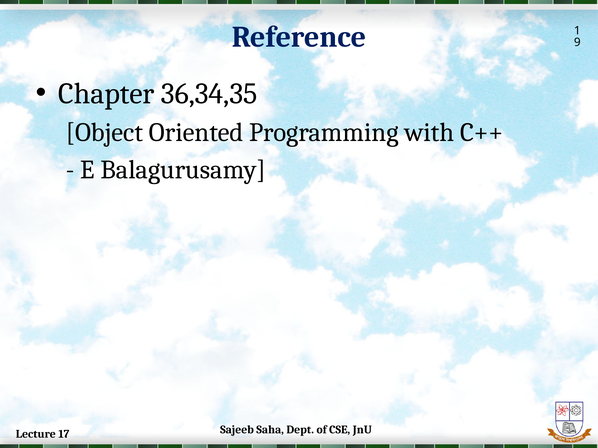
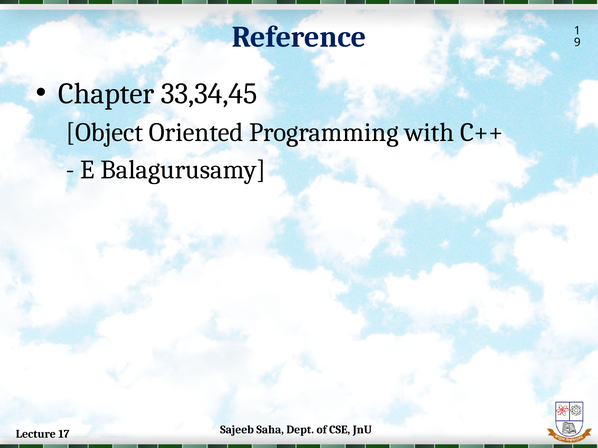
36,34,35: 36,34,35 -> 33,34,45 (209, 94)
